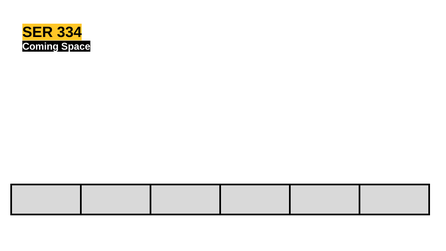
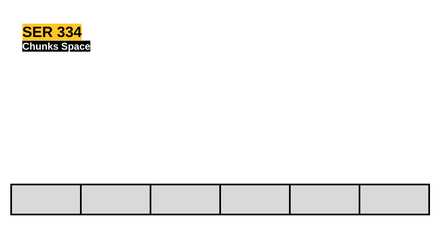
Coming: Coming -> Chunks (40, 46)
